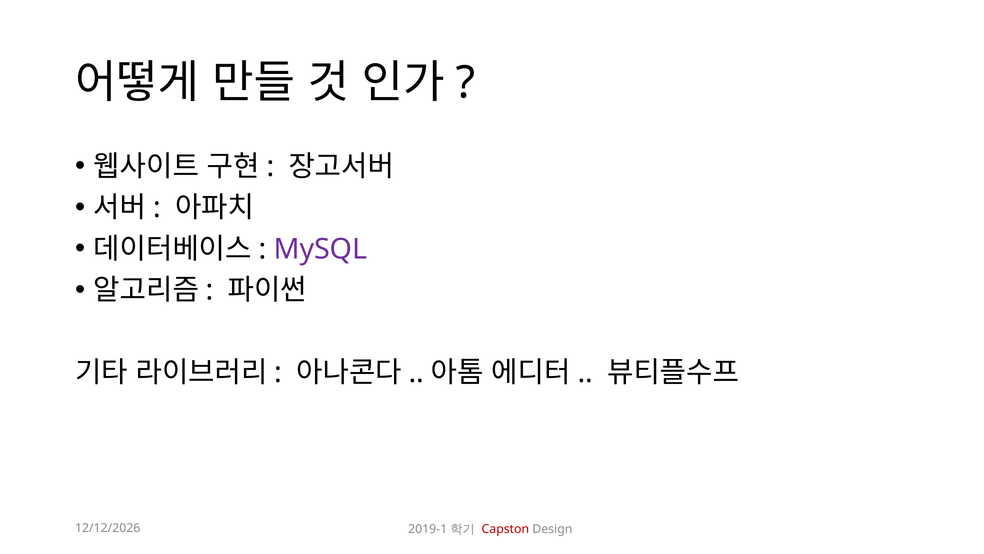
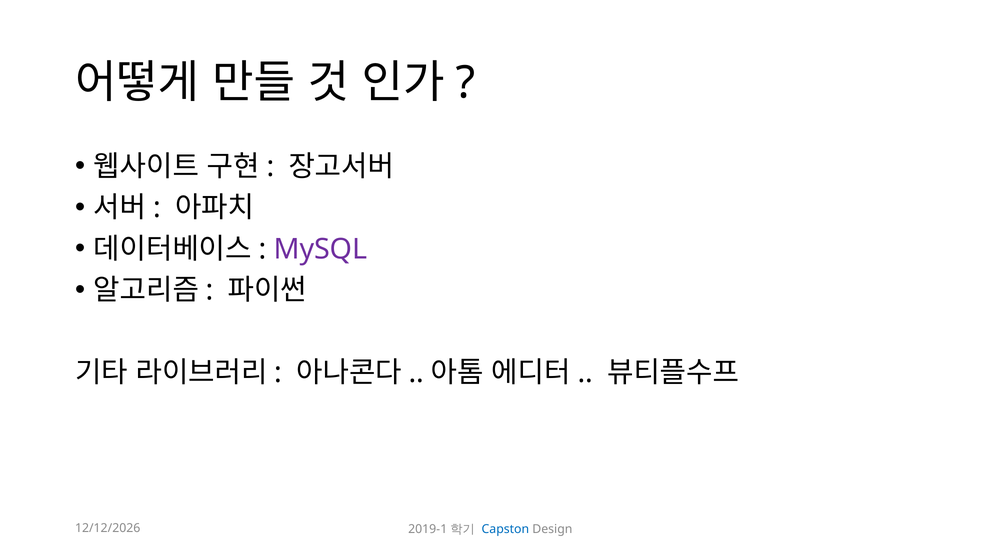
Capston colour: red -> blue (505, 529)
